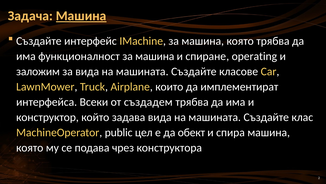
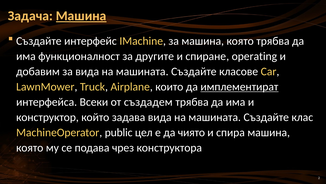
функционалност за машина: машина -> другите (155, 56)
заложим: заложим -> добавим (38, 71)
имплементират underline: none -> present (239, 87)
обект: обект -> чиято (191, 132)
